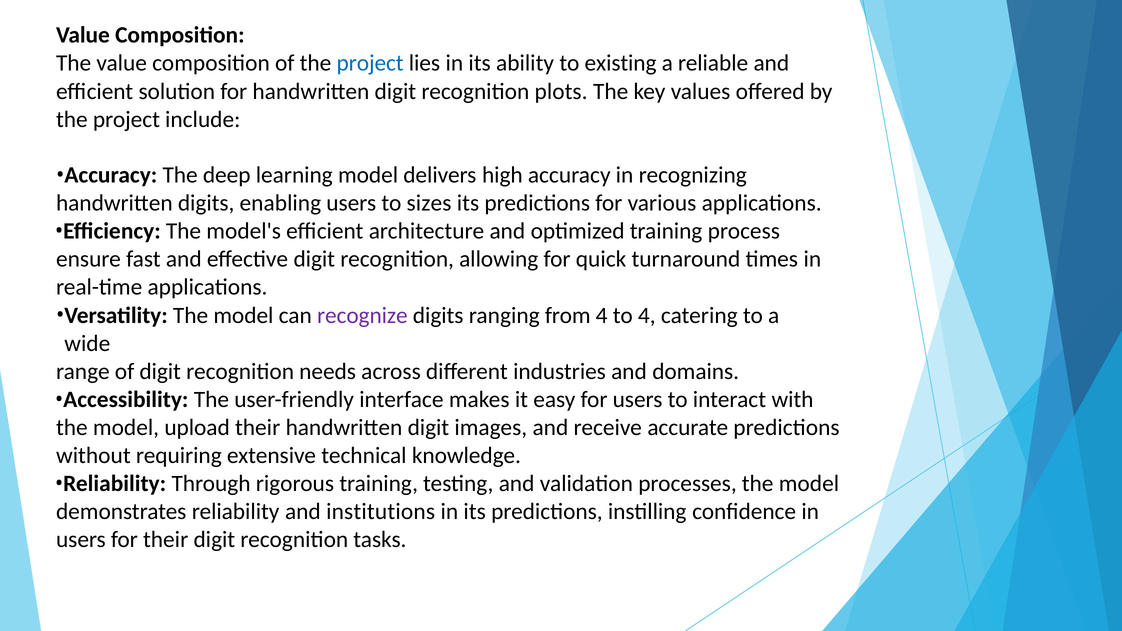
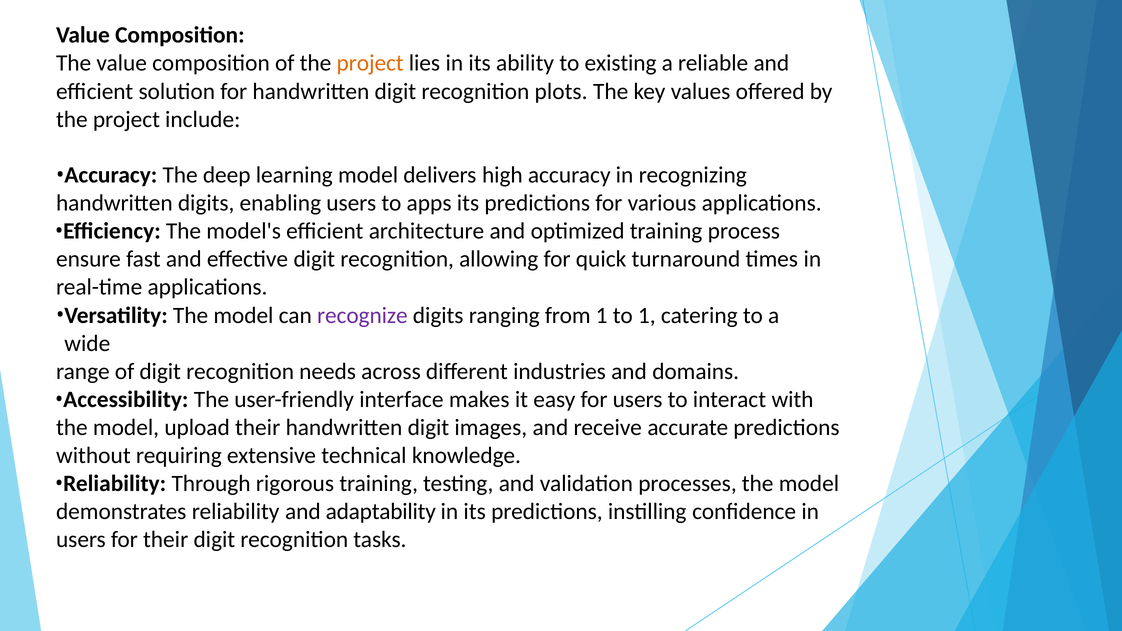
project colour: blue -> orange (370, 63)
sizes: sizes -> apps (429, 203)
from 4: 4 -> 1 (602, 315)
to 4: 4 -> 1 (647, 315)
institutions: institutions -> adaptability (381, 512)
